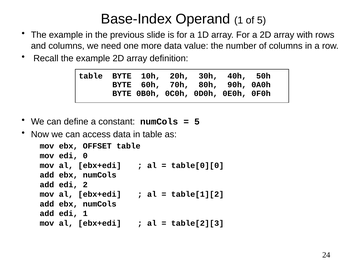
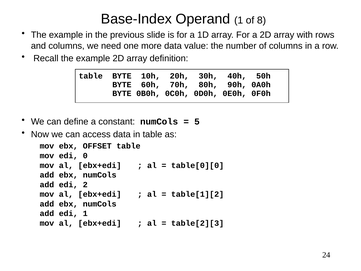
of 5: 5 -> 8 (262, 20)
